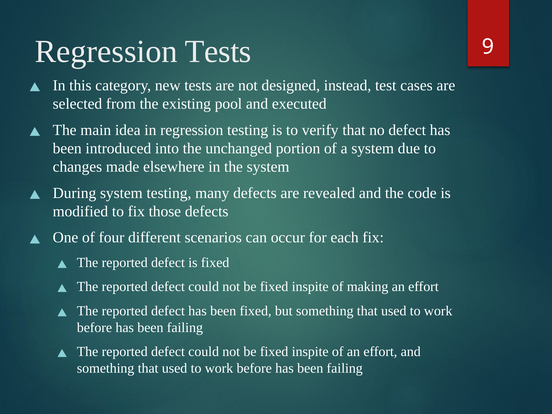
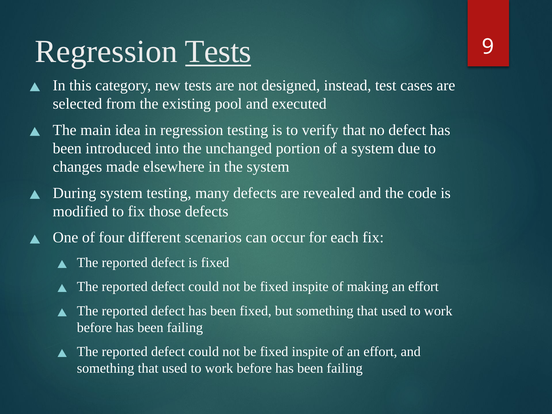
Tests underline: none -> present (218, 52)
